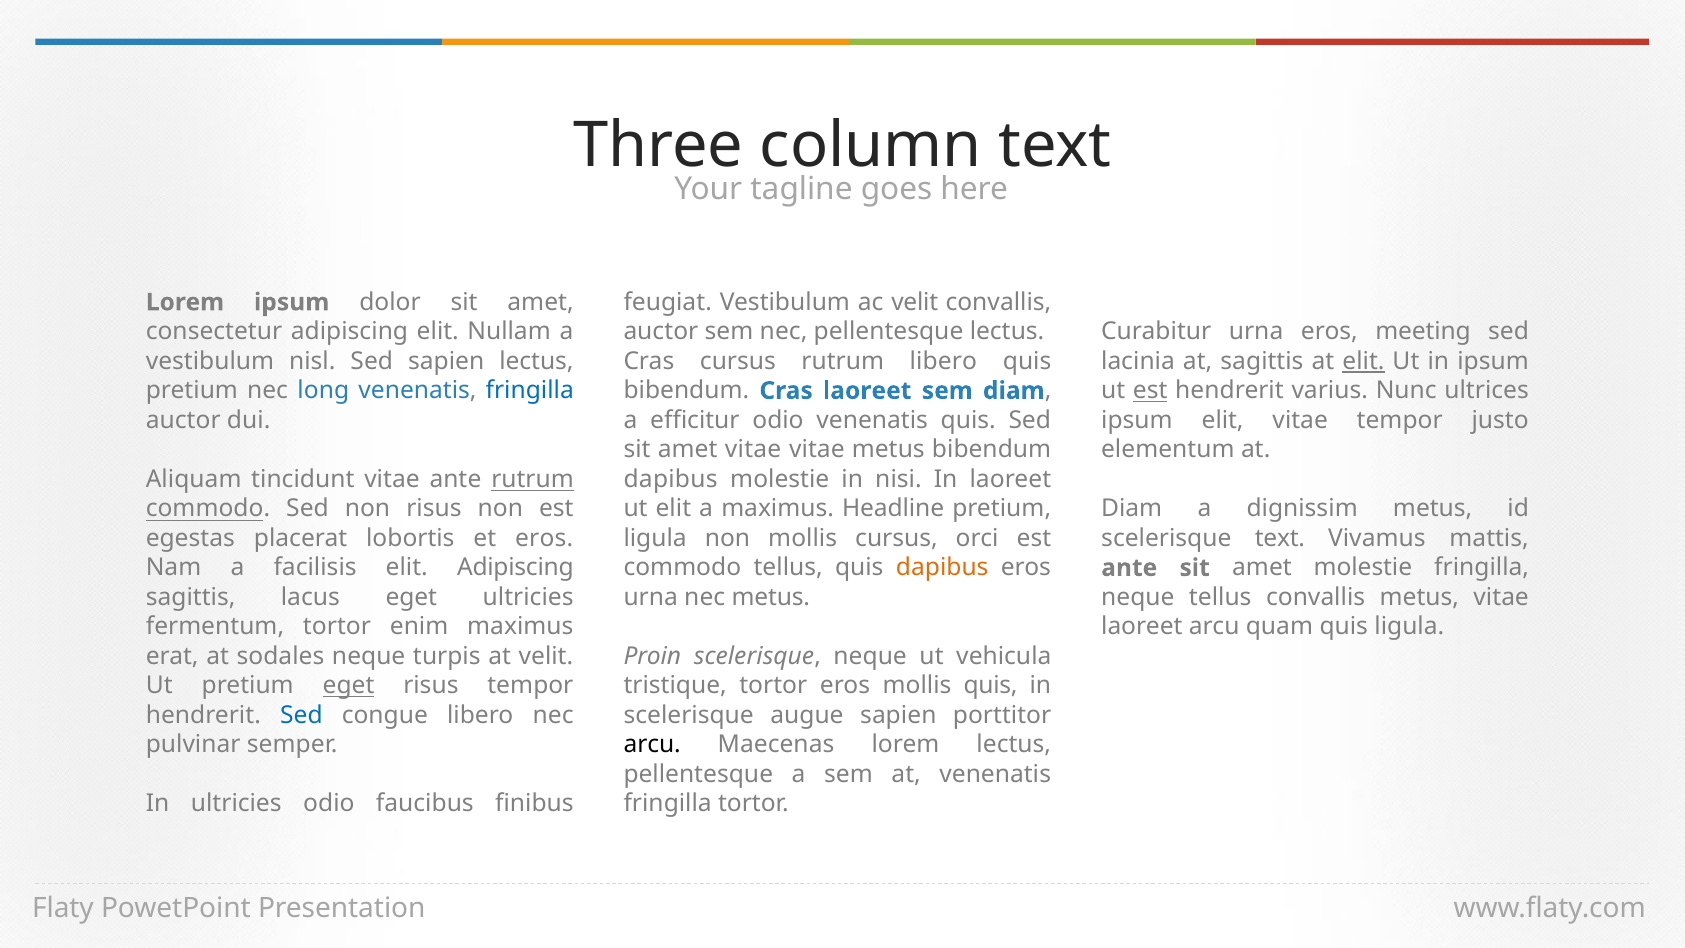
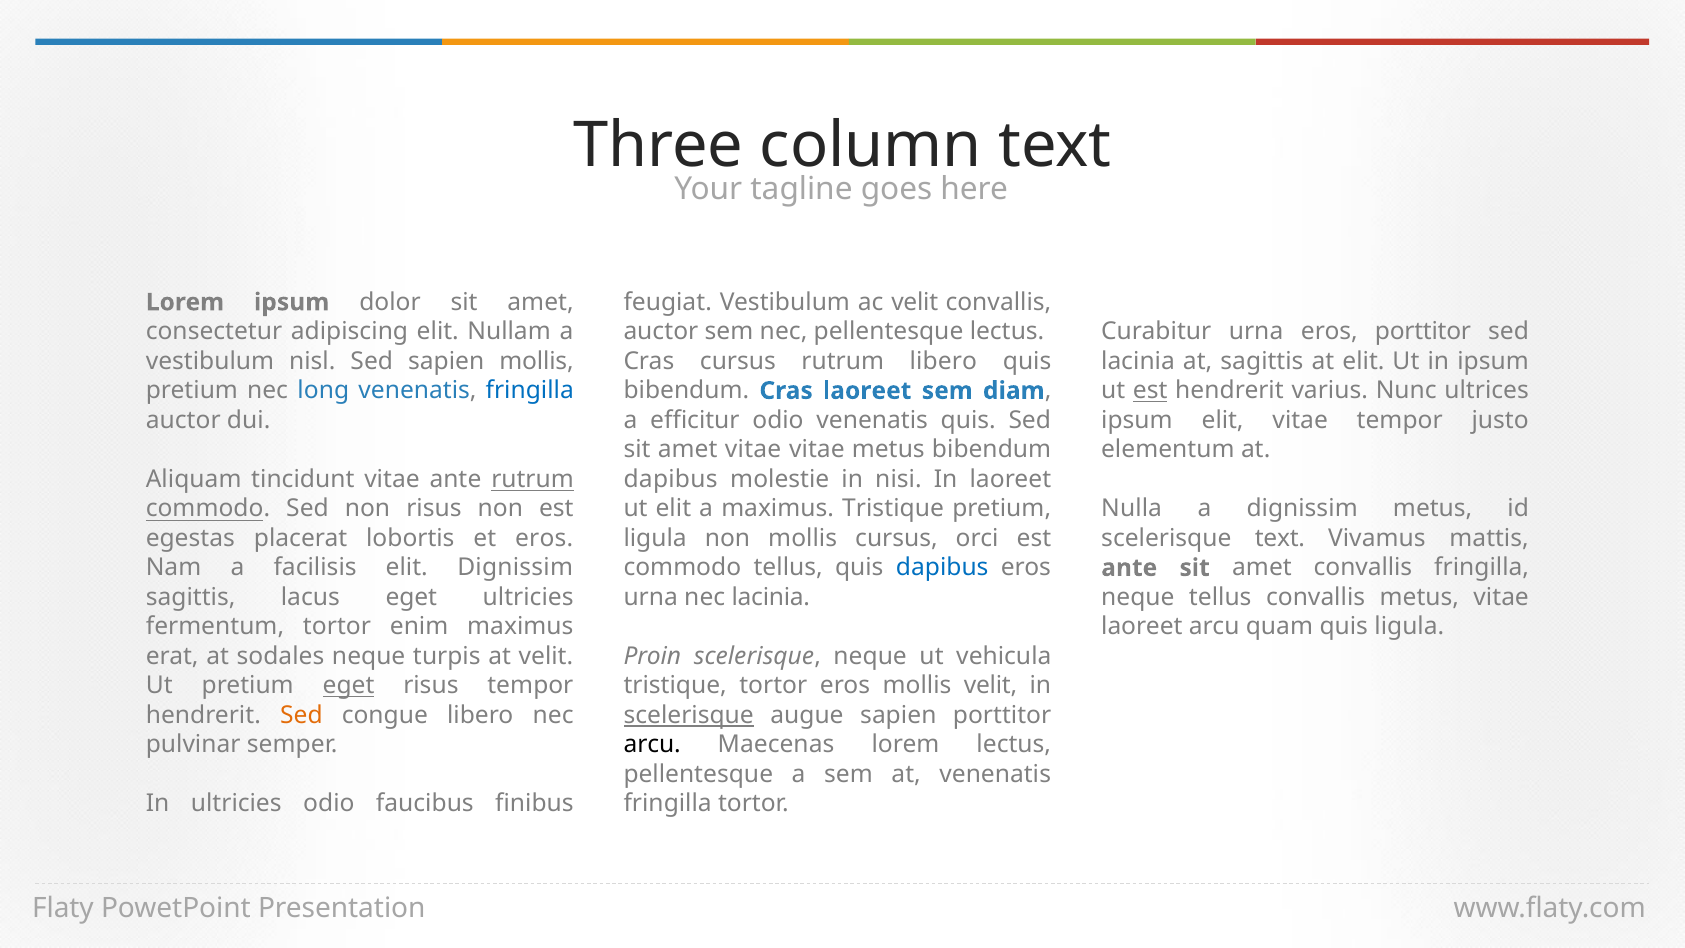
eros meeting: meeting -> porttitor (1423, 332)
sapien lectus: lectus -> mollis (537, 361)
elit underline: present -> none (1363, 361)
maximus Headline: Headline -> Tristique (893, 509)
Diam: Diam -> Nulla (1132, 509)
elit Adipiscing: Adipiscing -> Dignissim (515, 568)
dapibus colour: orange -> blue (942, 568)
amet molestie: molestie -> convallis (1363, 568)
nec metus: metus -> lacinia (771, 597)
mollis quis: quis -> velit (991, 686)
Sed colour: blue -> orange (301, 715)
scelerisque underline: none -> present (689, 715)
